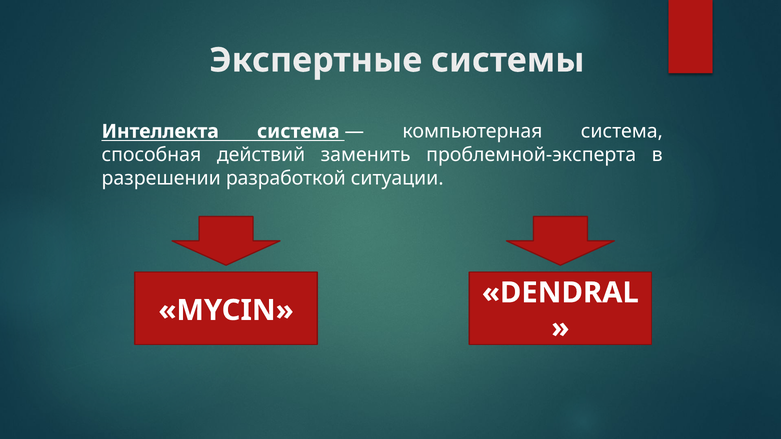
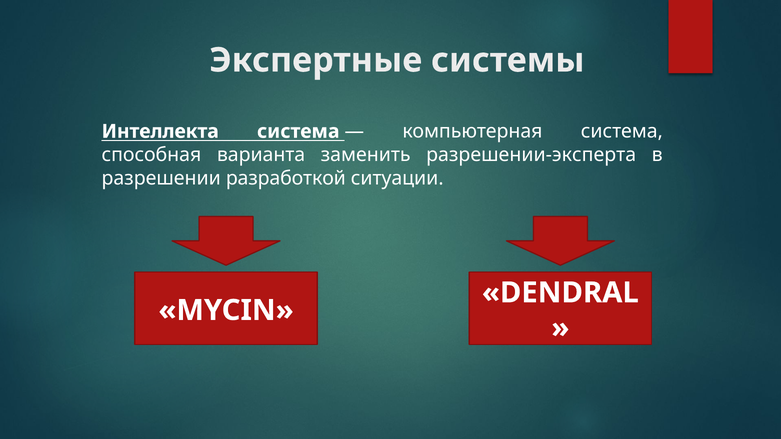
действий: действий -> варианта (261, 155)
проблемной-эксперта: проблемной-эксперта -> разрешении-эксперта (531, 155)
